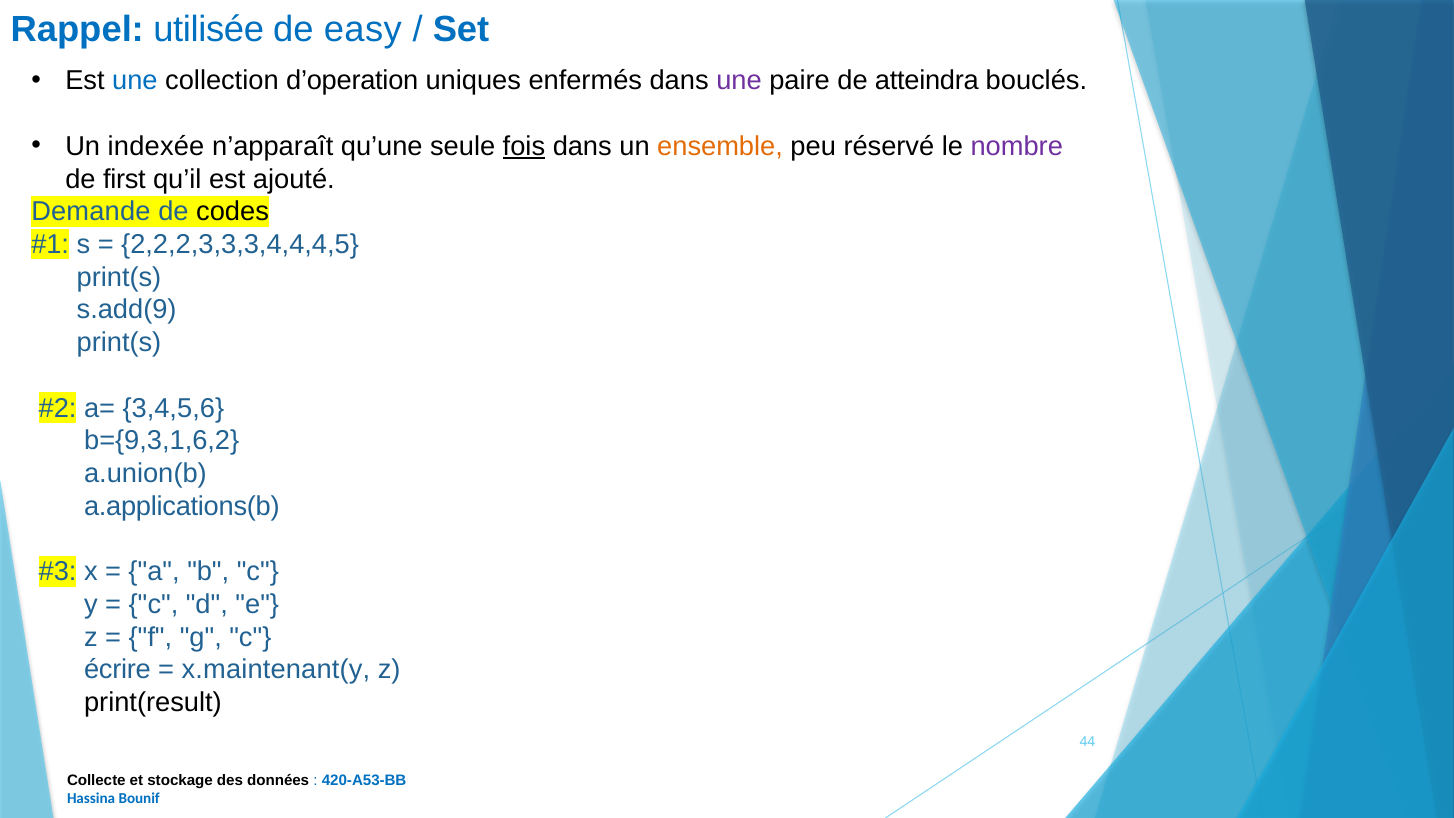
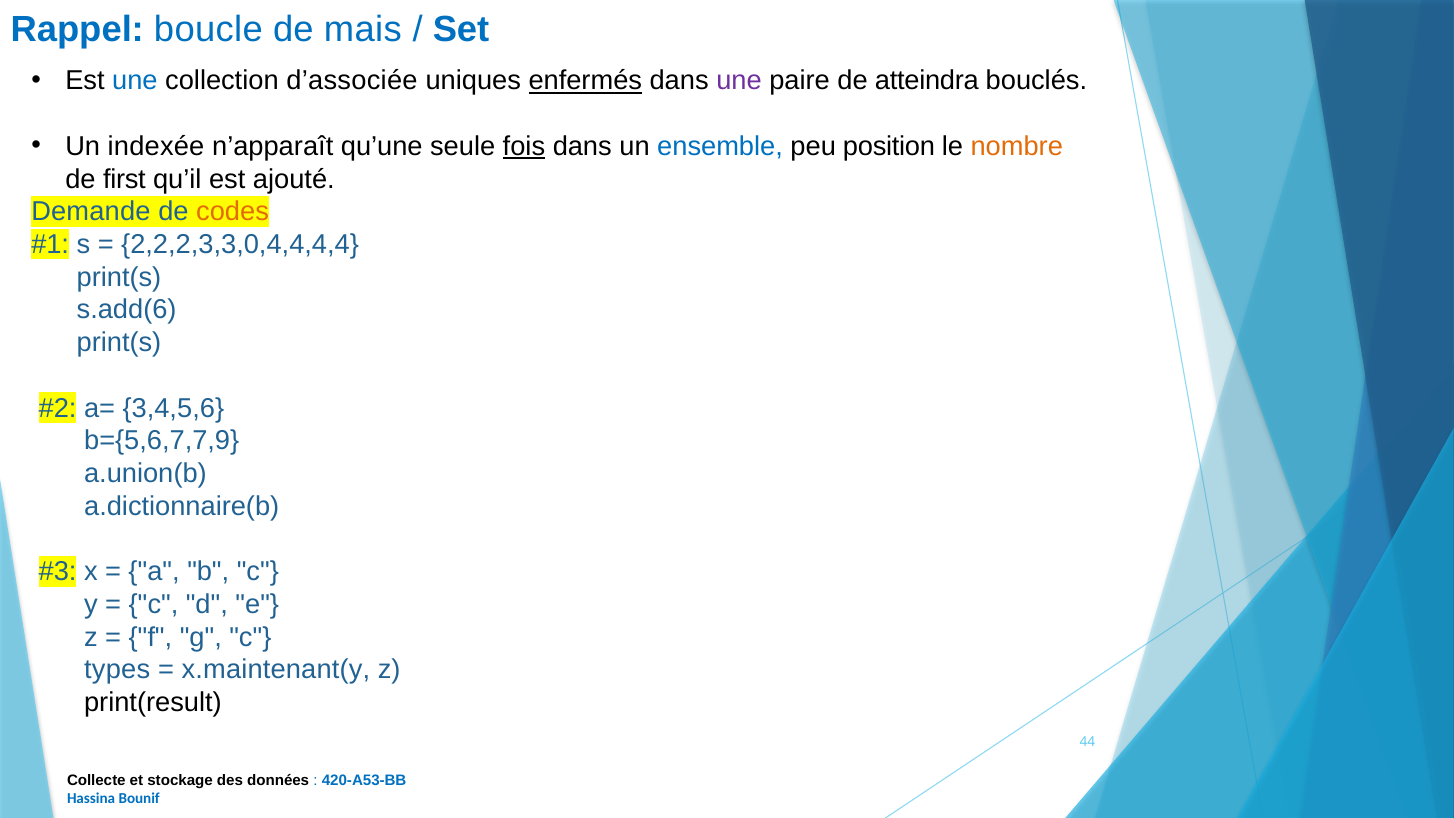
utilisée: utilisée -> boucle (208, 30)
easy: easy -> mais (363, 30)
d’operation: d’operation -> d’associée (352, 81)
enfermés underline: none -> present (585, 81)
ensemble colour: orange -> blue (720, 146)
réservé: réservé -> position (889, 146)
nombre colour: purple -> orange (1017, 146)
codes colour: black -> orange (233, 212)
2,2,2,3,3,3,4,4,4,5: 2,2,2,3,3,3,4,4,4,5 -> 2,2,2,3,3,0,4,4,4,4 (240, 245)
s.add(9: s.add(9 -> s.add(6 (127, 310)
b={9,3,1,6,2: b={9,3,1,6,2 -> b={5,6,7,7,9 (162, 441)
a.applications(b: a.applications(b -> a.dictionnaire(b (182, 506)
écrire: écrire -> types (117, 670)
